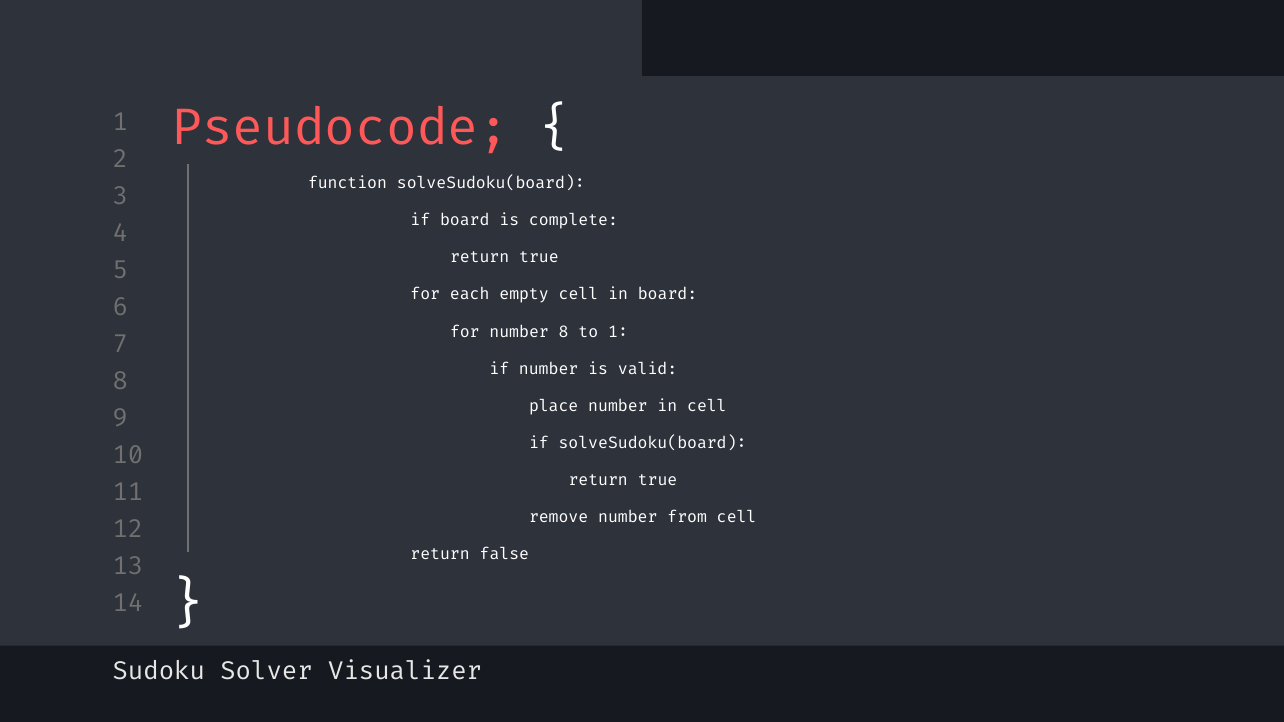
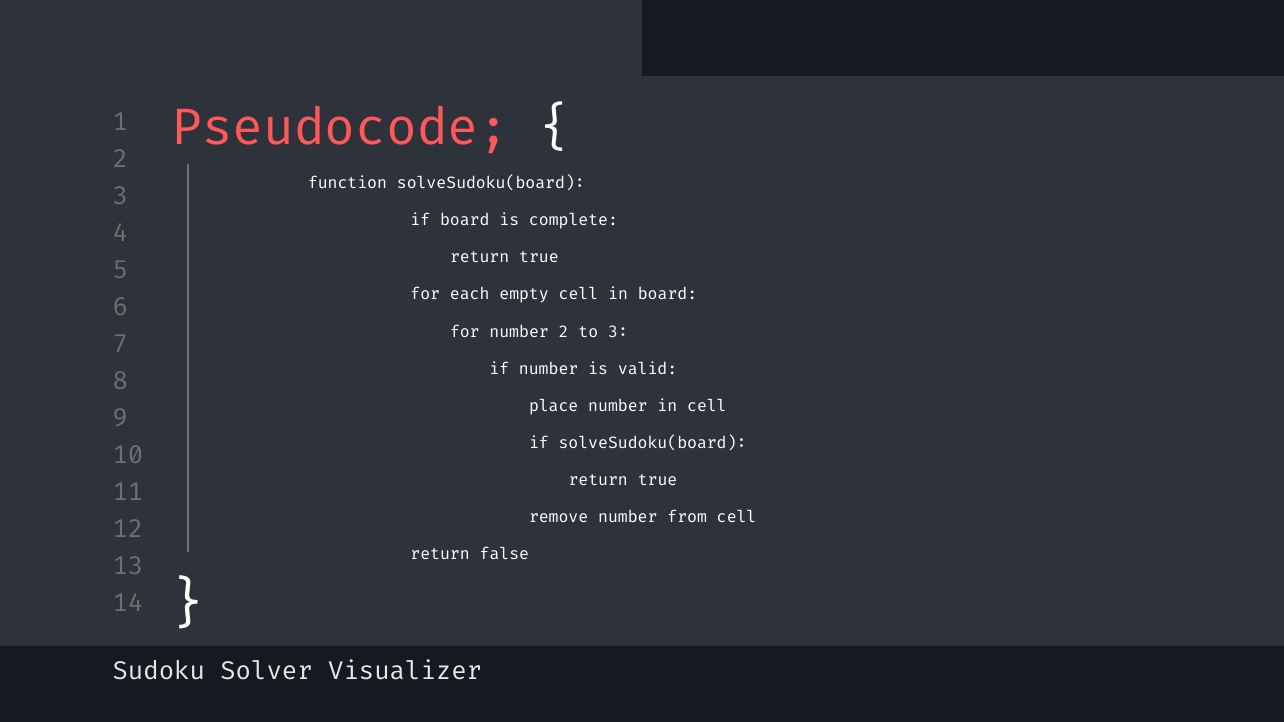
number 8: 8 -> 2 (564, 332)
to 1: 1 -> 3 (618, 332)
